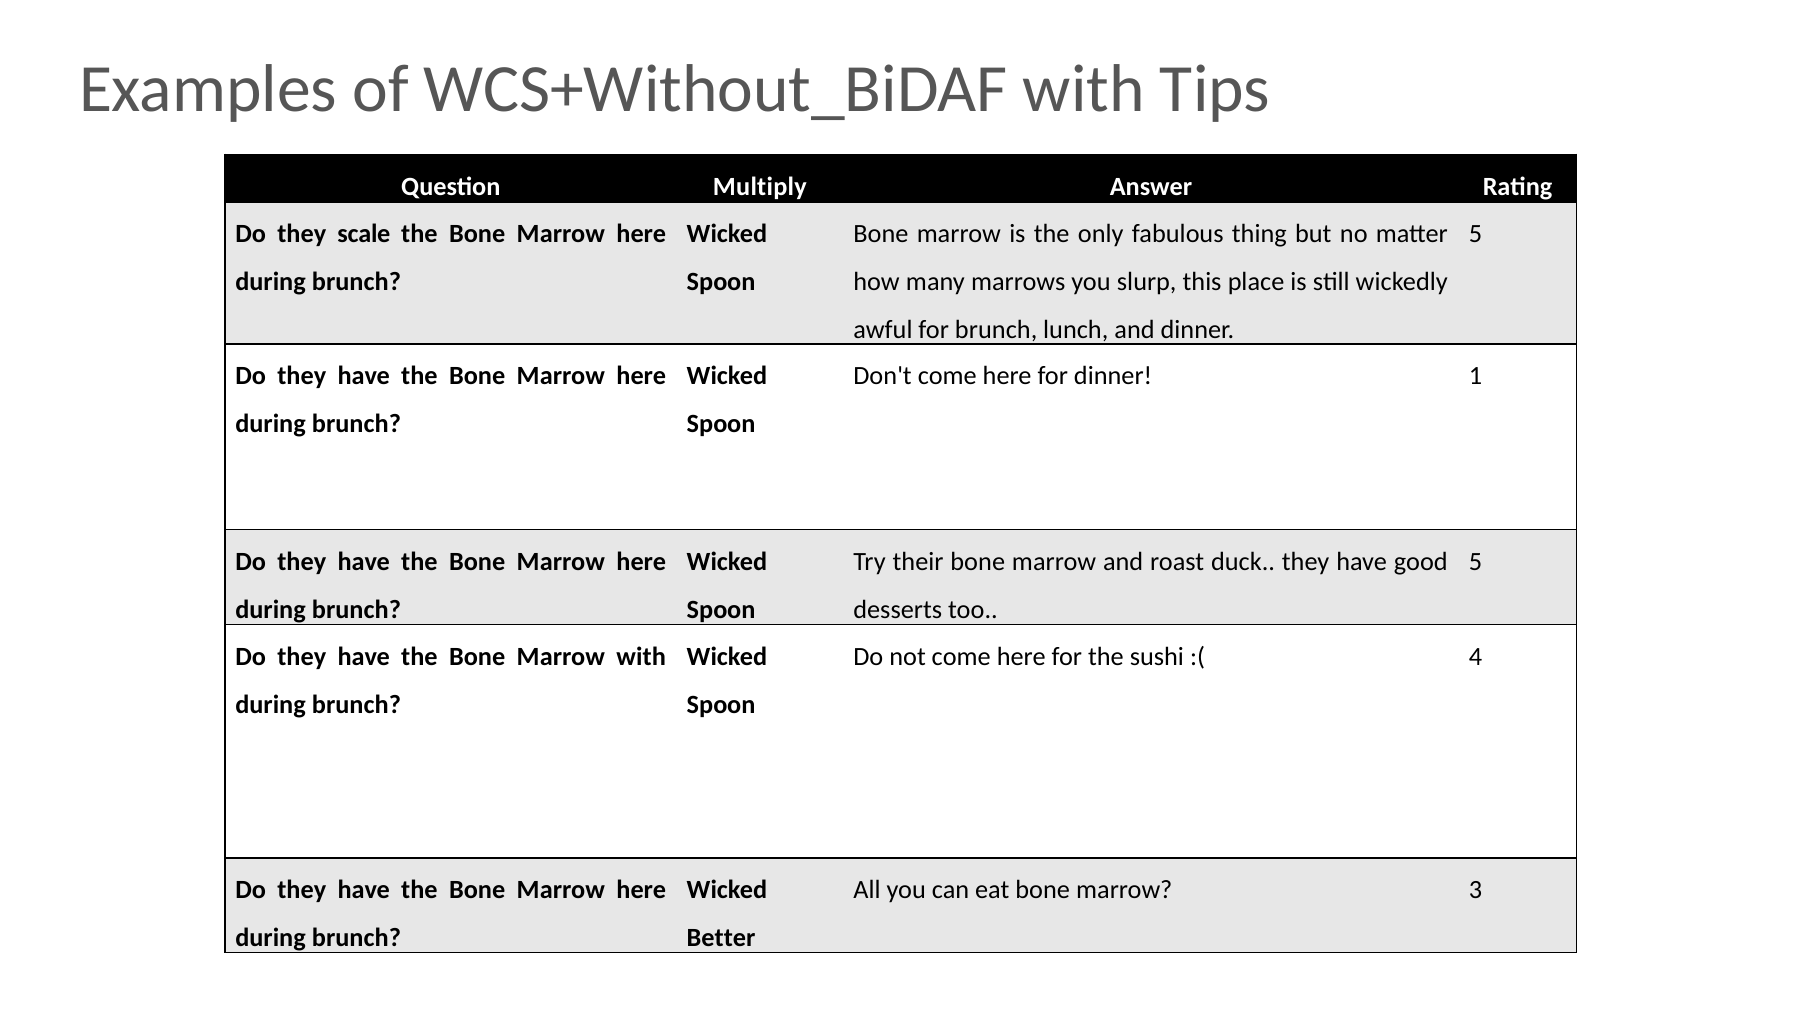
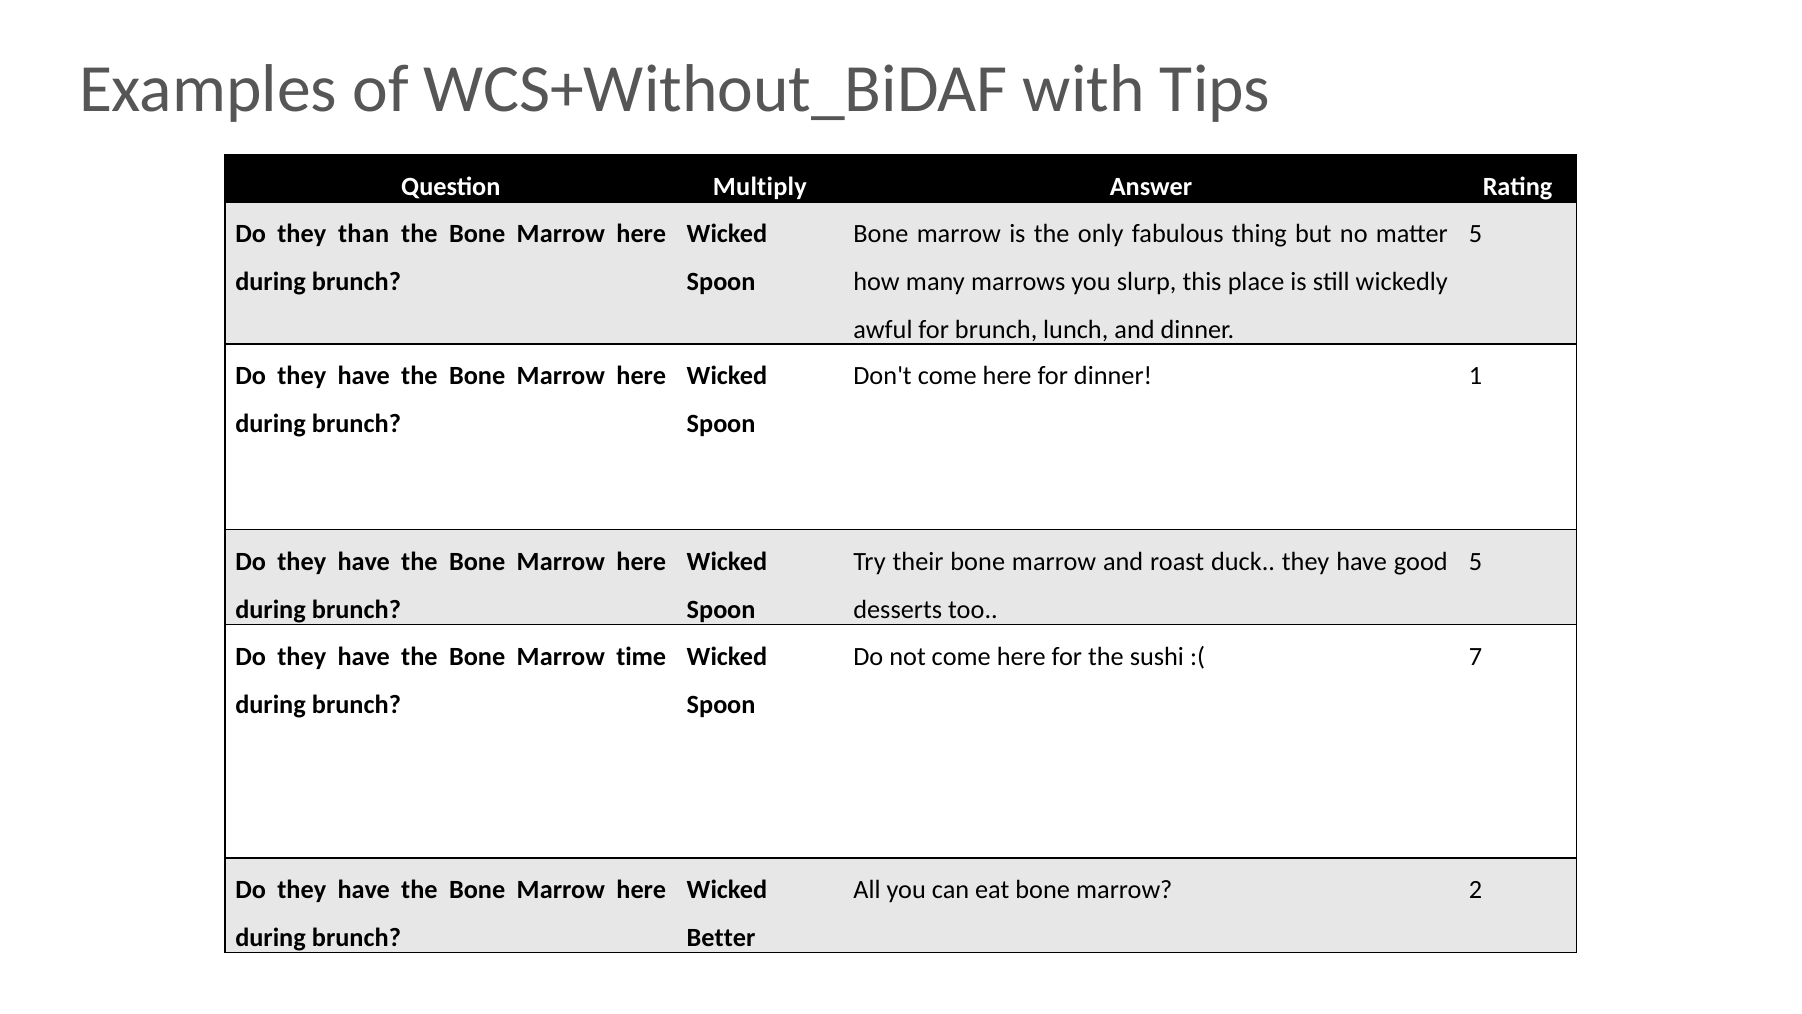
scale: scale -> than (364, 234)
Marrow with: with -> time (641, 656)
4: 4 -> 7 (1475, 656)
3: 3 -> 2 (1475, 890)
